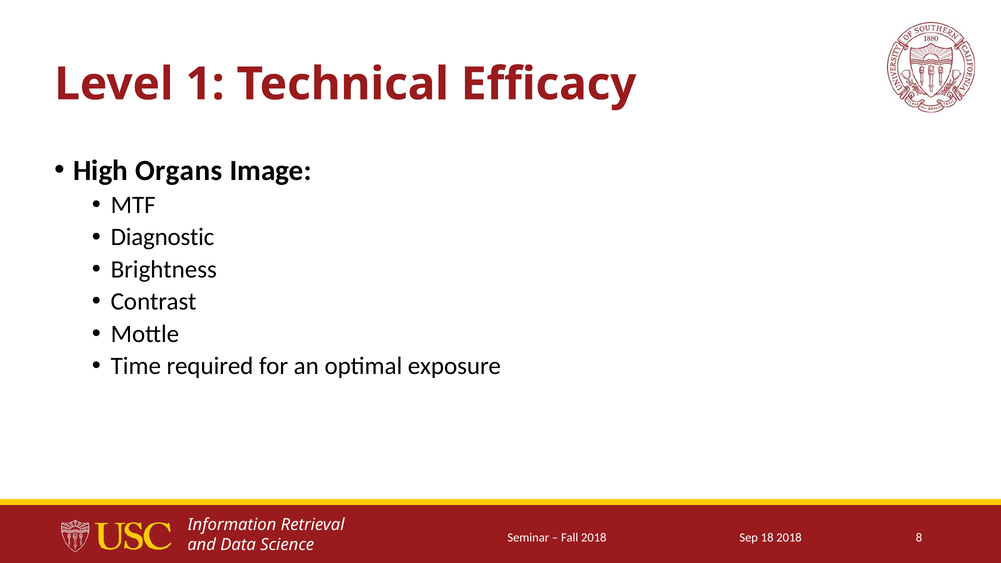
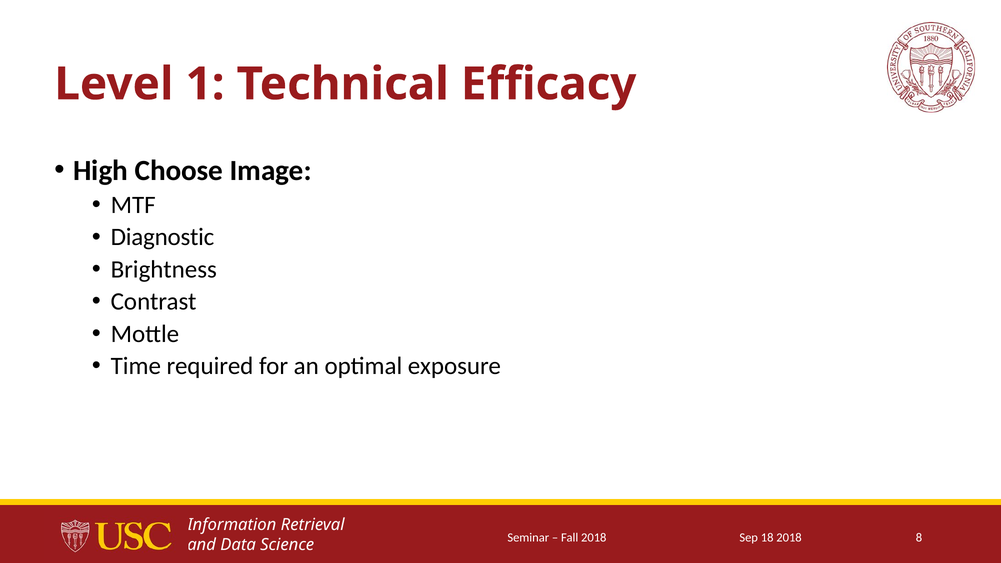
Organs: Organs -> Choose (179, 170)
